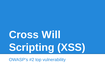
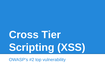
Will: Will -> Tier (51, 35)
